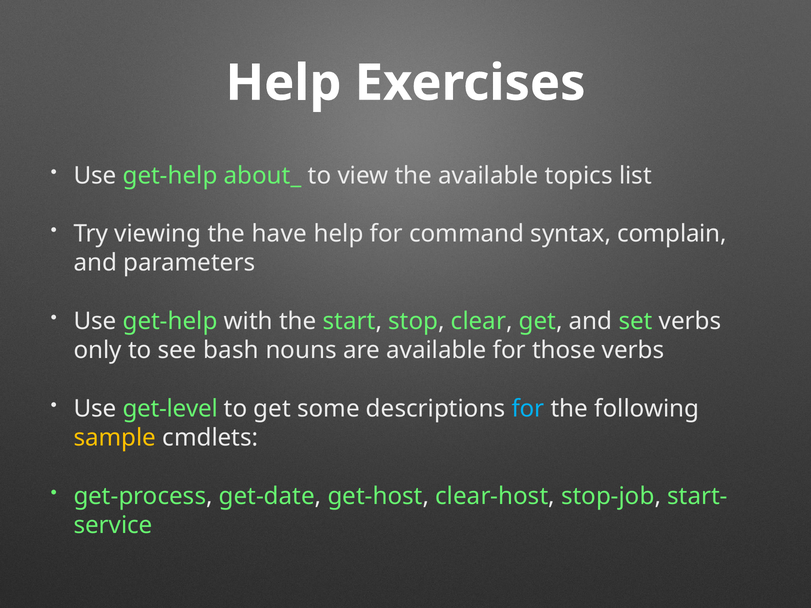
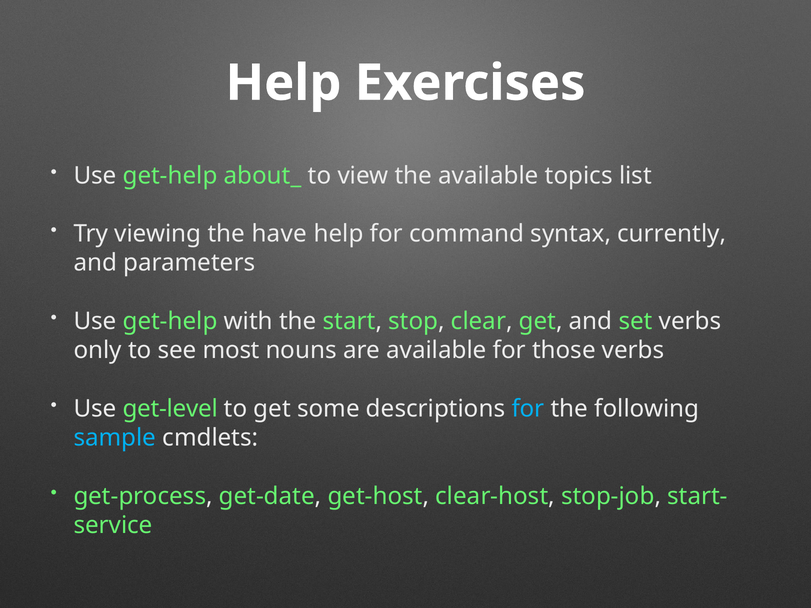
complain: complain -> currently (672, 234)
bash: bash -> most (231, 351)
sample colour: yellow -> light blue (115, 438)
